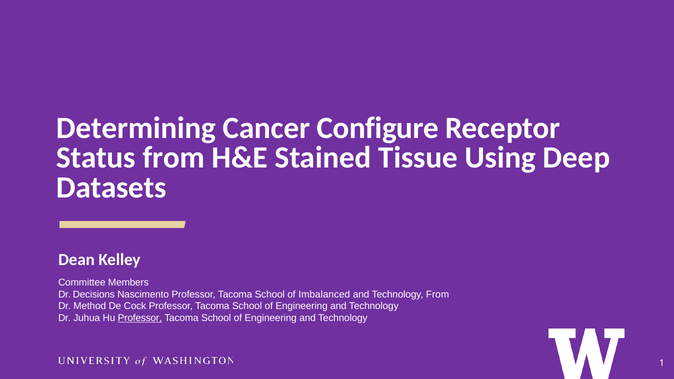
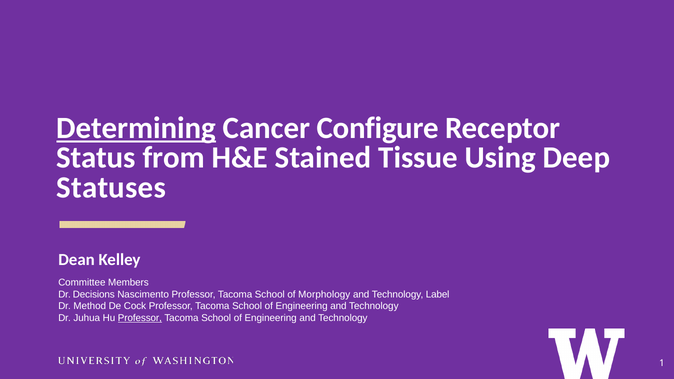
Determining underline: none -> present (136, 128)
Datasets: Datasets -> Statuses (111, 187)
Imbalanced: Imbalanced -> Morphology (324, 294)
Technology From: From -> Label (438, 294)
